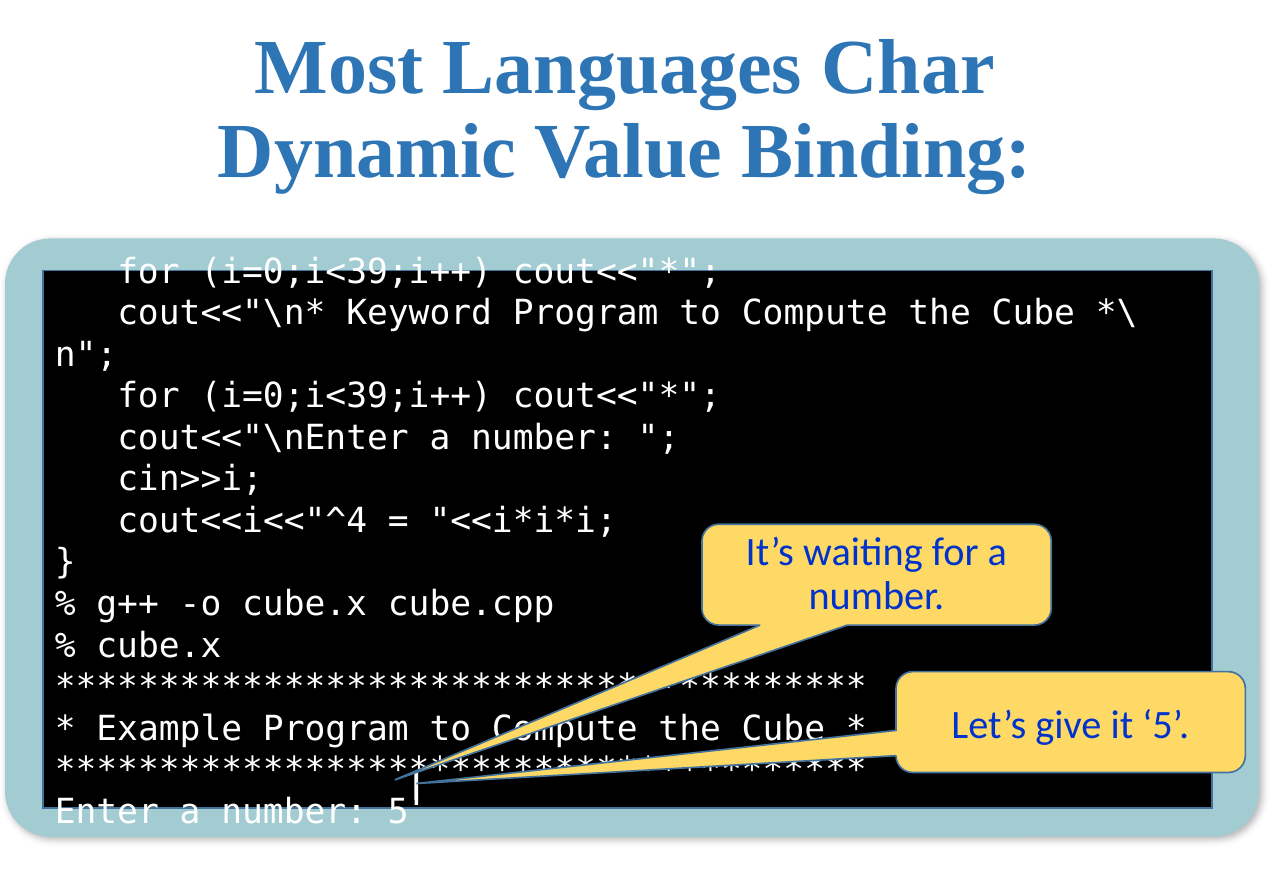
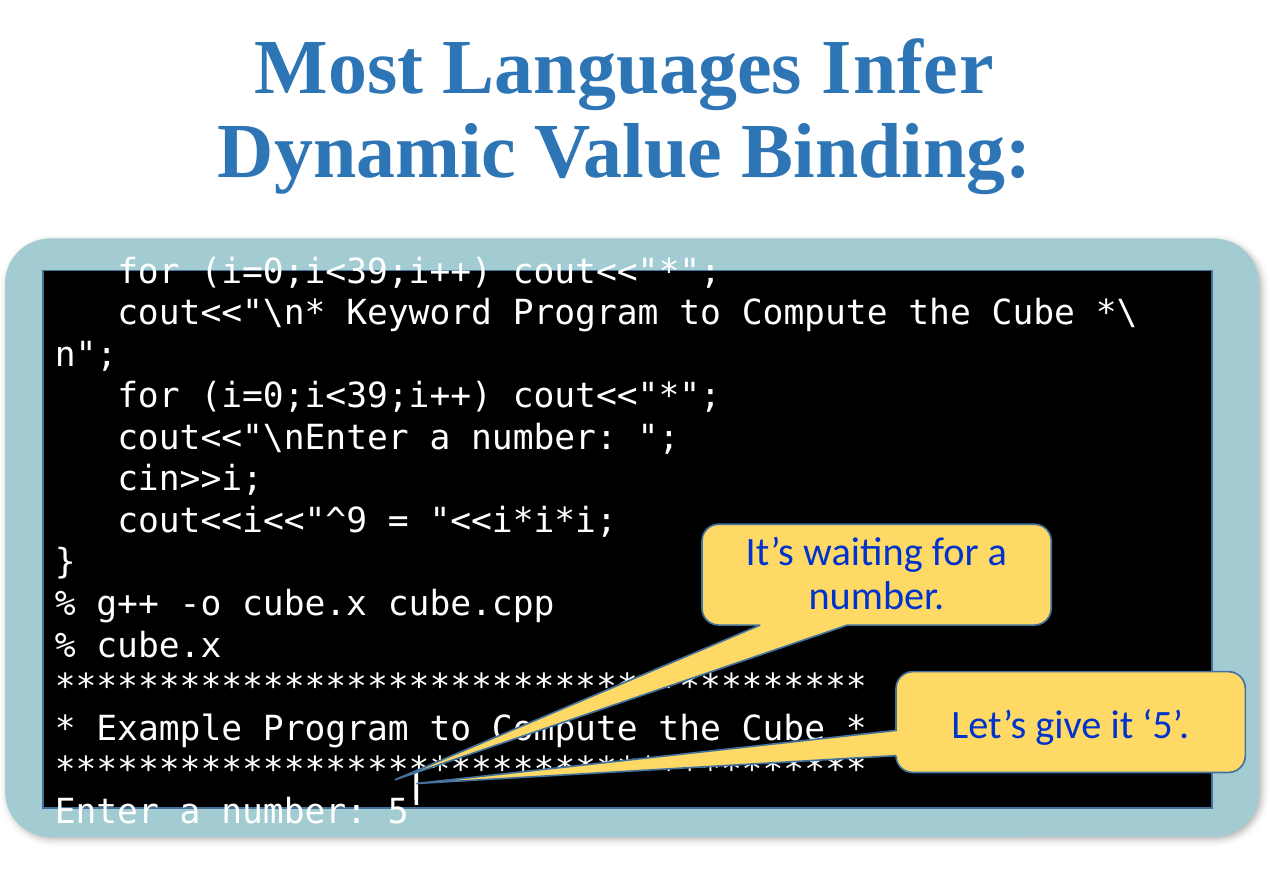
Char: Char -> Infer (908, 68)
cout<<i<<"^4: cout<<i<<"^4 -> cout<<i<<"^9 (242, 521)
